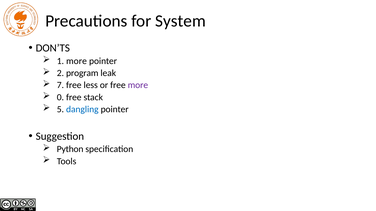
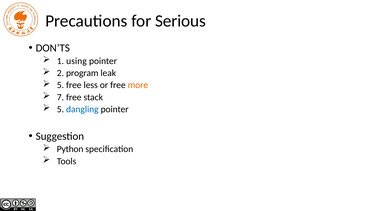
System: System -> Serious (181, 21)
1 more: more -> using (76, 61)
7: 7 -> 5 (60, 85)
more colour: purple -> orange (138, 85)
0: 0 -> 7 (60, 97)
